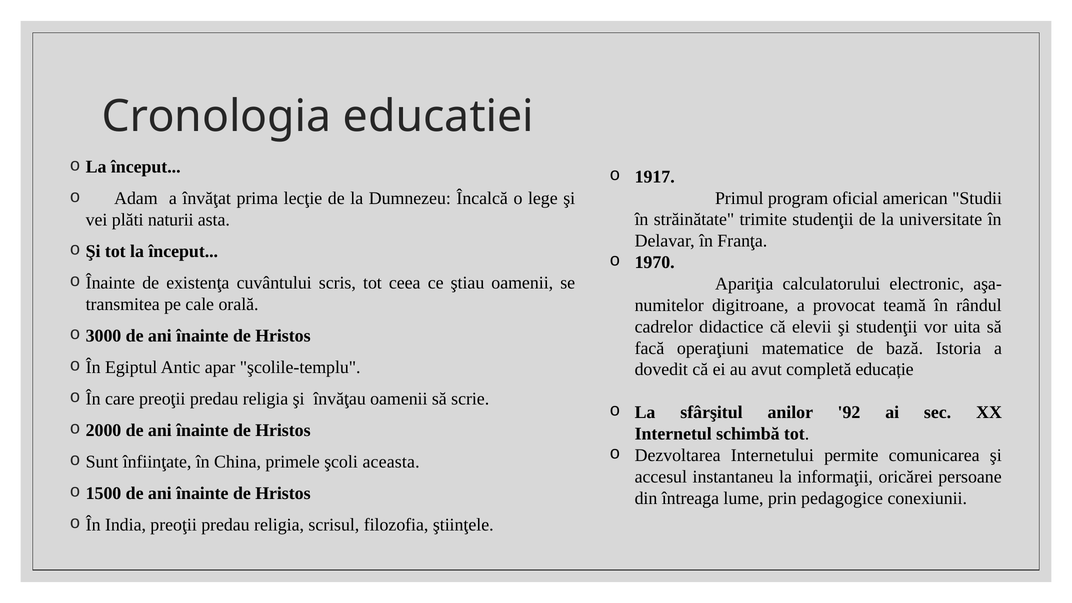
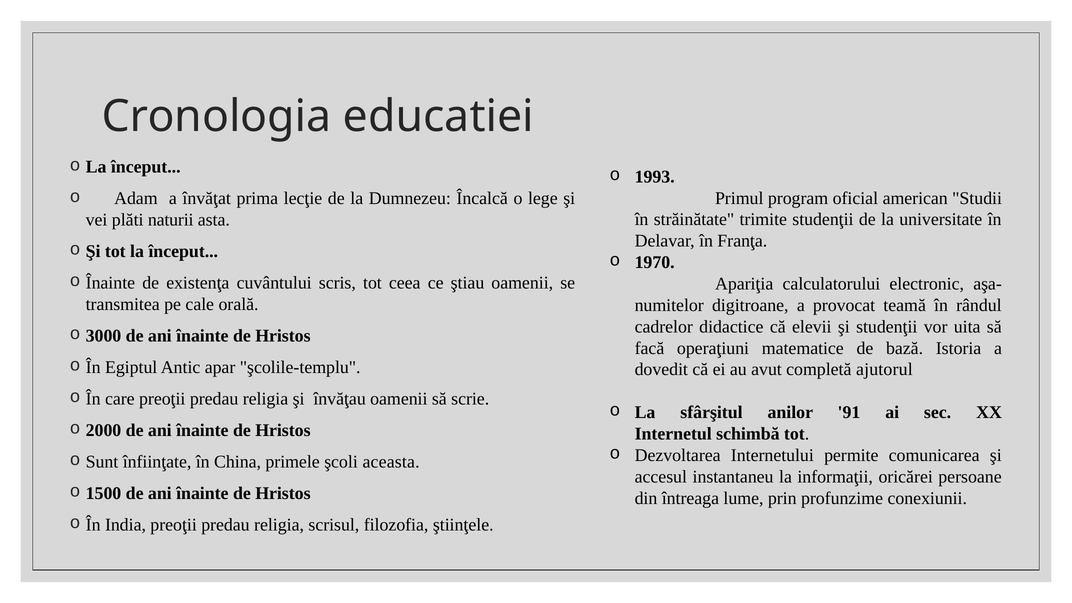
1917: 1917 -> 1993 (655, 177)
educație: educație -> ajutorul (884, 370)
92: 92 -> 91 (849, 412)
pedagogice: pedagogice -> profunzime (842, 498)
